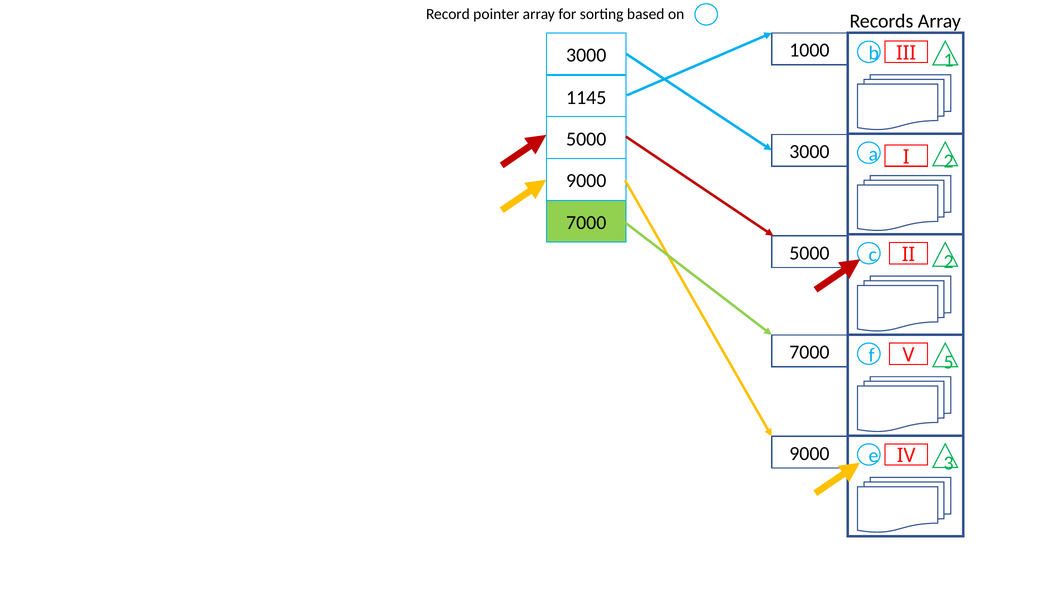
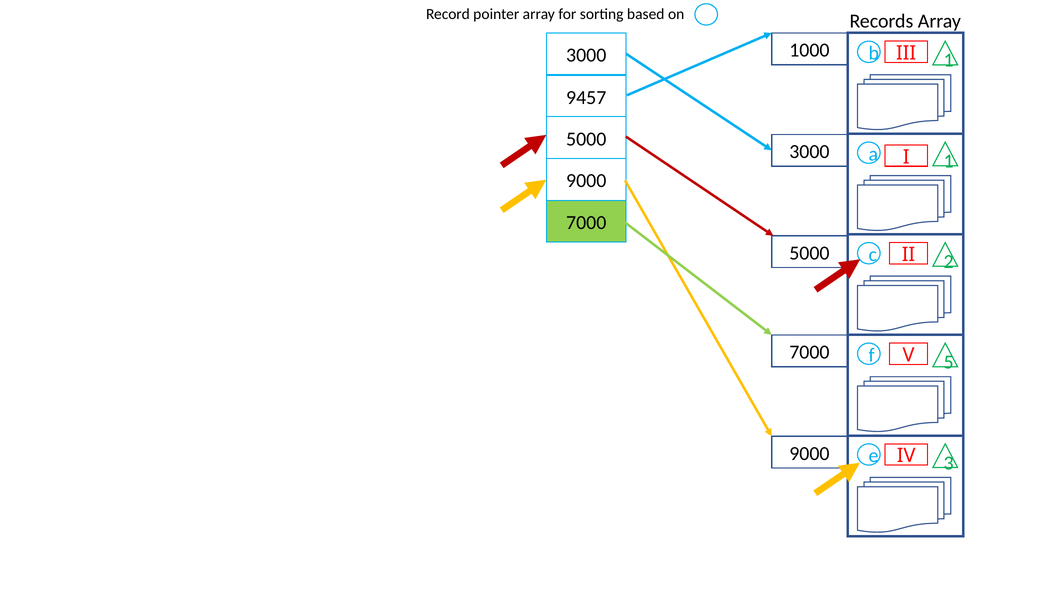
1145: 1145 -> 9457 (586, 98)
a 2: 2 -> 1 (949, 161)
